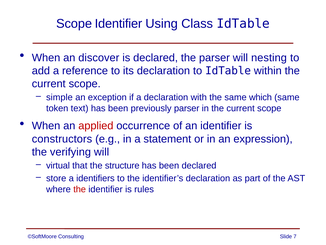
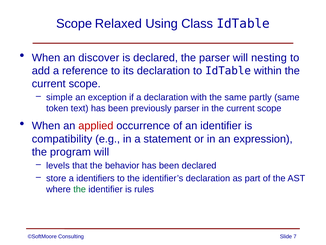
Scope Identifier: Identifier -> Relaxed (118, 24)
which: which -> partly (260, 97)
constructors: constructors -> compatibility (62, 139)
verifying: verifying -> program (70, 152)
virtual: virtual -> levels (58, 165)
structure: structure -> behavior (122, 165)
the colour: red -> green (80, 189)
